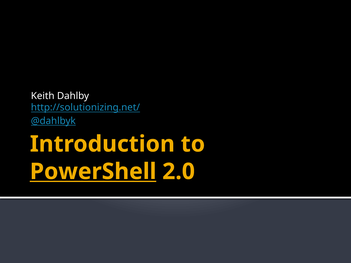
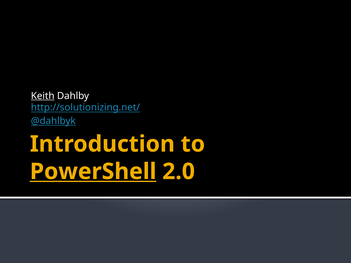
Keith underline: none -> present (43, 96)
